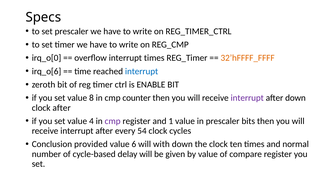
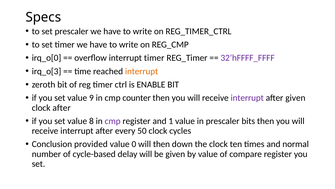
interrupt times: times -> timer (154, 58)
32’hFFFF_FFFF colour: orange -> purple (248, 58)
irq_o[6: irq_o[6 -> irq_o[3 (46, 71)
interrupt colour: blue -> orange (142, 71)
8: 8 -> 9 (91, 98)
after down: down -> given (295, 98)
4: 4 -> 8 (91, 121)
54: 54 -> 50 (142, 131)
6: 6 -> 0 (134, 144)
will with: with -> then (161, 144)
